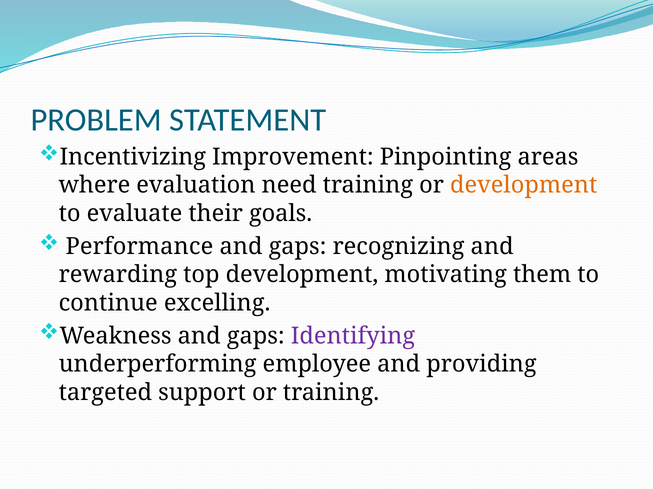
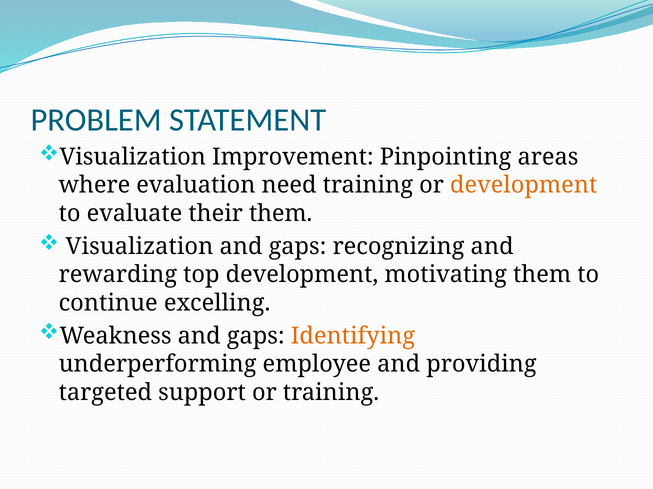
Incentivizing: Incentivizing -> Visualization (133, 157)
their goals: goals -> them (281, 214)
Performance: Performance -> Visualization (139, 247)
Identifying colour: purple -> orange (353, 336)
